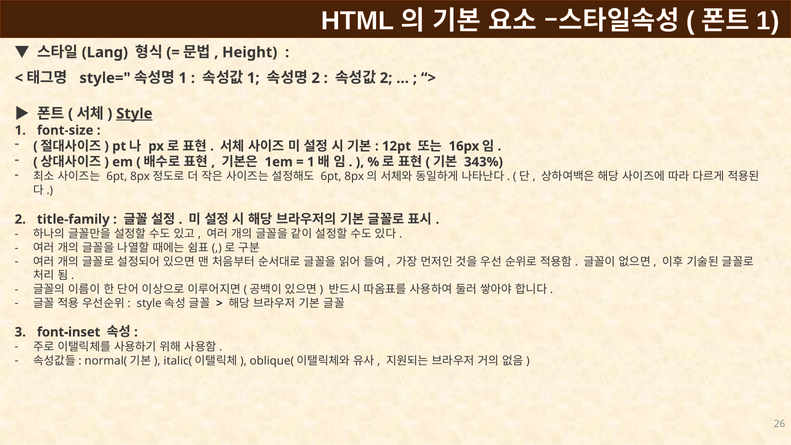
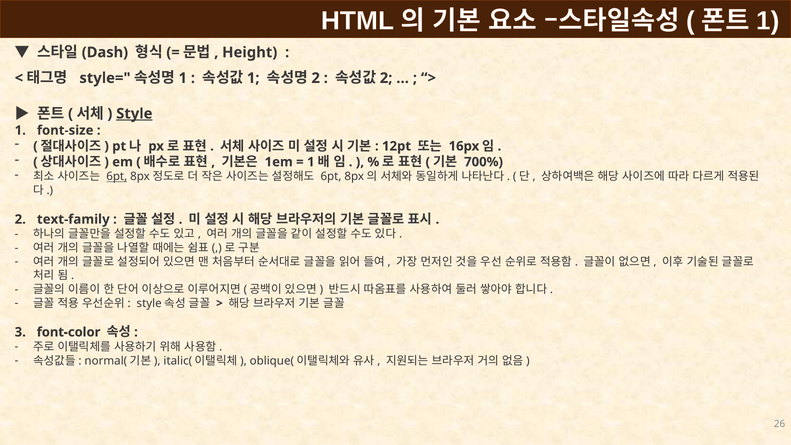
Lang: Lang -> Dash (105, 52)
343%: 343% -> 700% (484, 162)
6pt underline: none -> present (117, 177)
title-family: title-family -> text-family (73, 219)
font-inset: font-inset -> font-color (69, 332)
